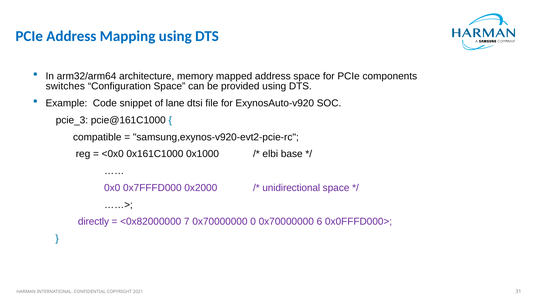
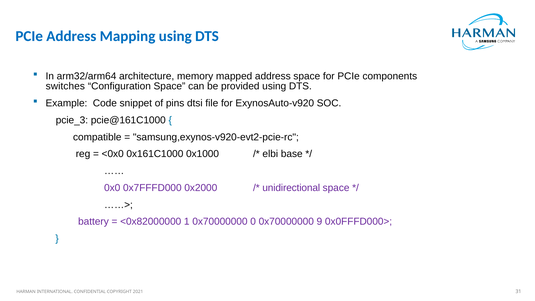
lane: lane -> pins (175, 103)
directly: directly -> battery (93, 222)
7: 7 -> 1 (187, 222)
6: 6 -> 9 (319, 222)
